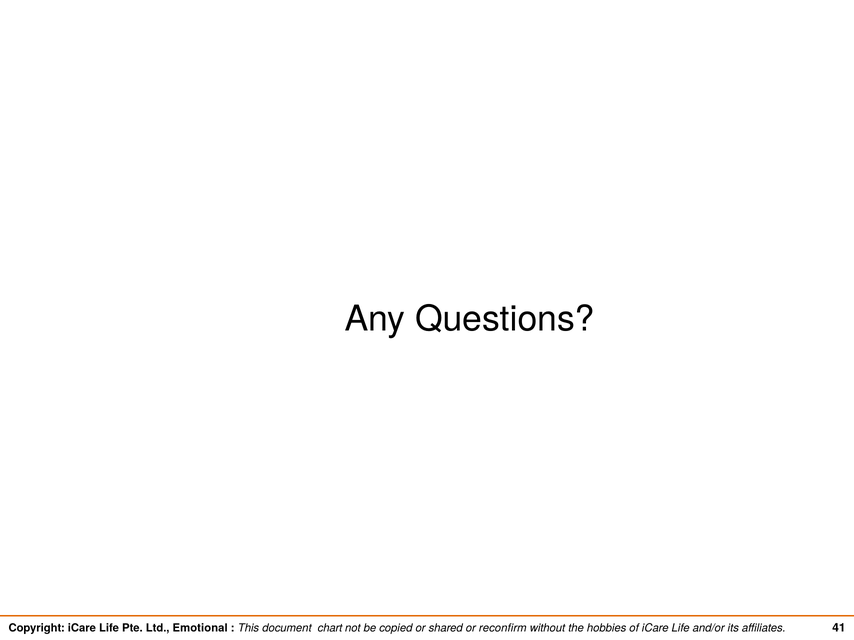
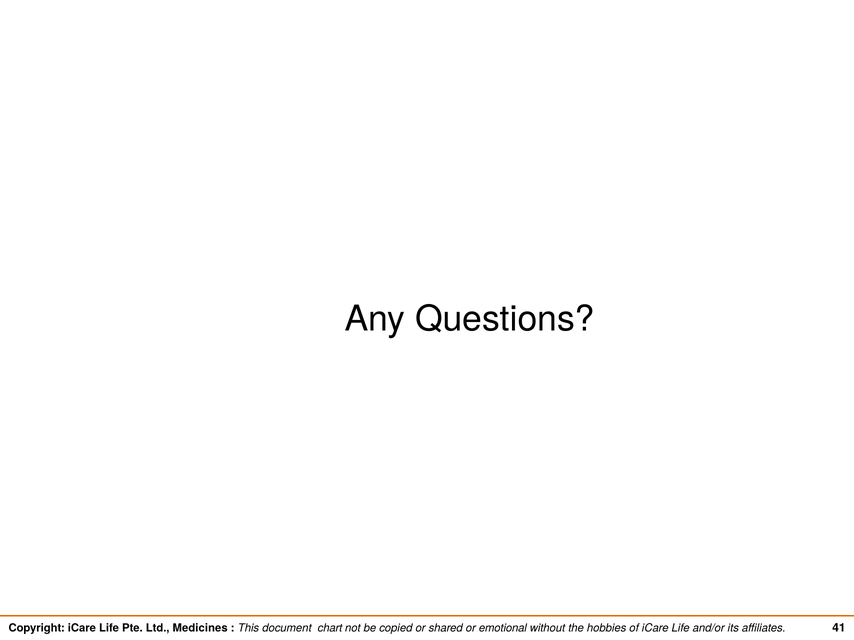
Emotional: Emotional -> Medicines (200, 629)
reconfirm: reconfirm -> emotional (503, 629)
